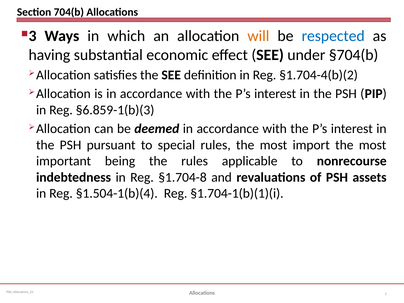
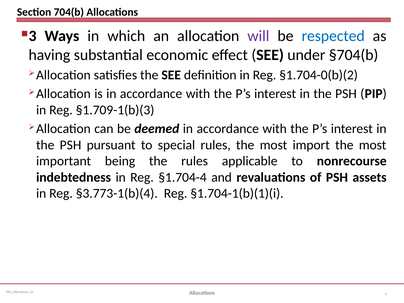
will colour: orange -> purple (258, 36)
§1.704-4(b)(2: §1.704-4(b)(2 -> §1.704-0(b)(2 (319, 75)
§6.859-1(b)(3: §6.859-1(b)(3 -> §1.709-1(b)(3 (115, 110)
§1.704-8: §1.704-8 -> §1.704-4 (183, 177)
§1.504-1(b)(4: §1.504-1(b)(4 -> §3.773-1(b)(4 (117, 193)
